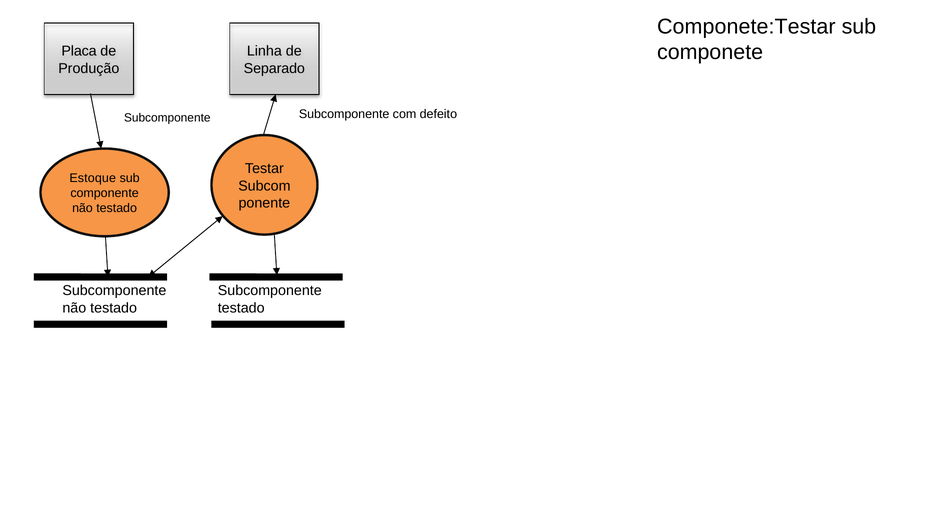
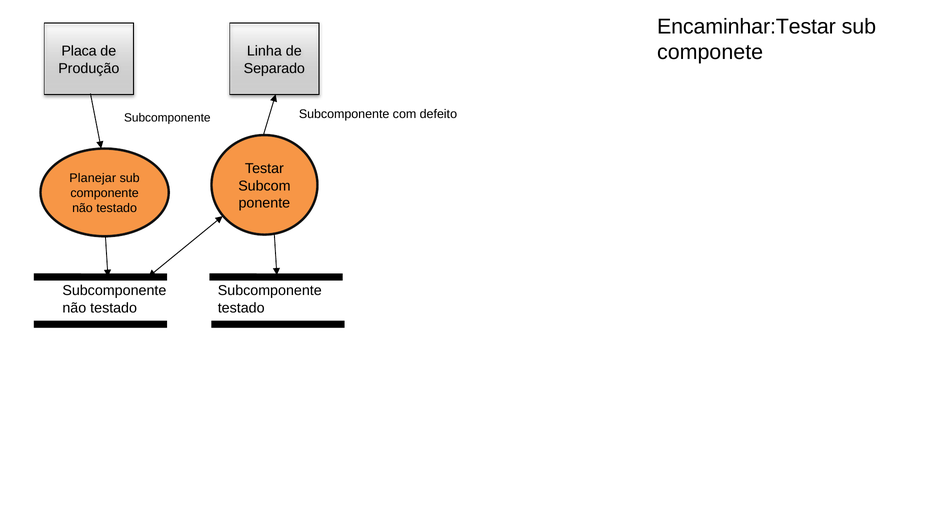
Componete:Testar: Componete:Testar -> Encaminhar:Testar (746, 27)
Estoque: Estoque -> Planejar (93, 178)
